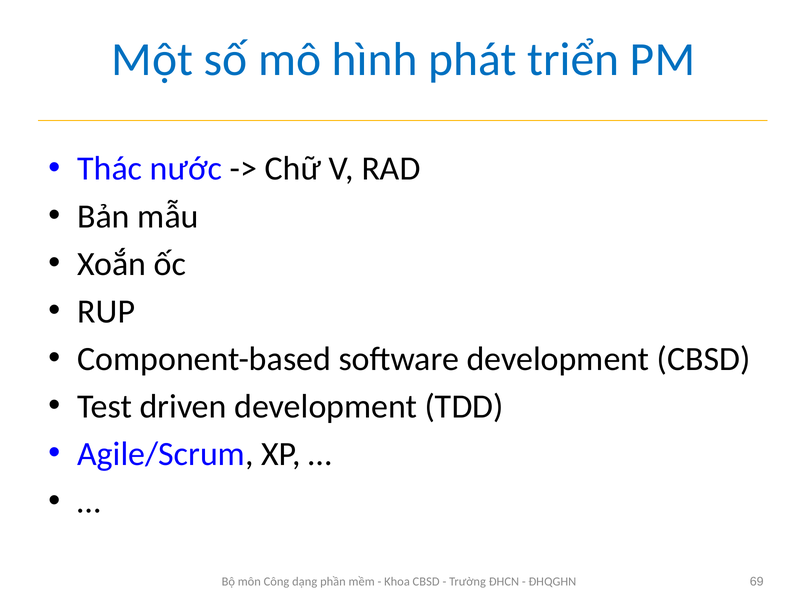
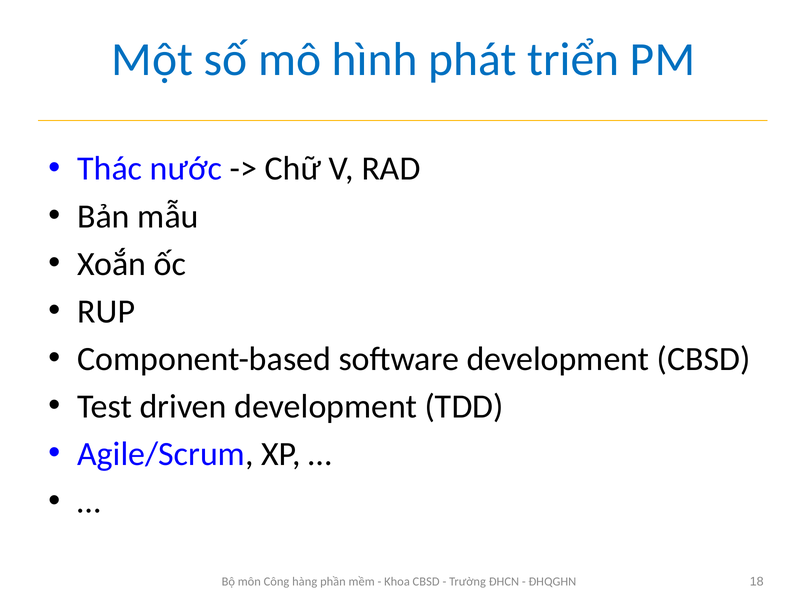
dạng: dạng -> hàng (305, 581)
69: 69 -> 18 (757, 581)
